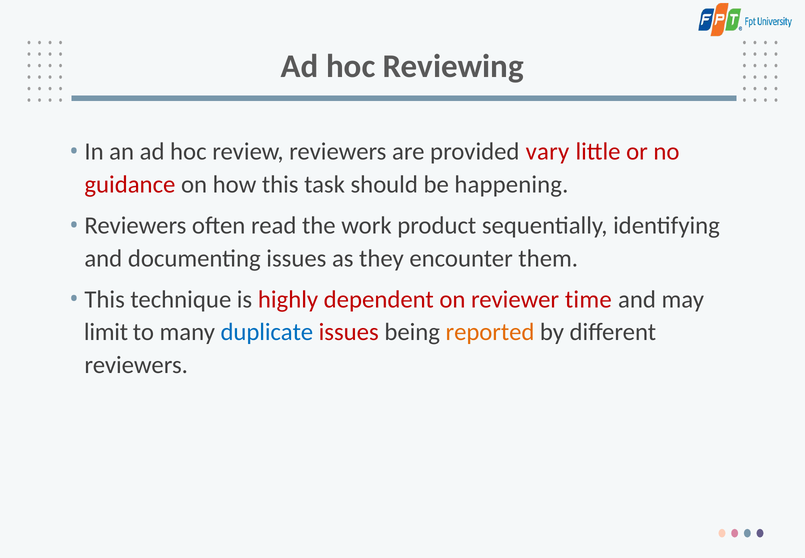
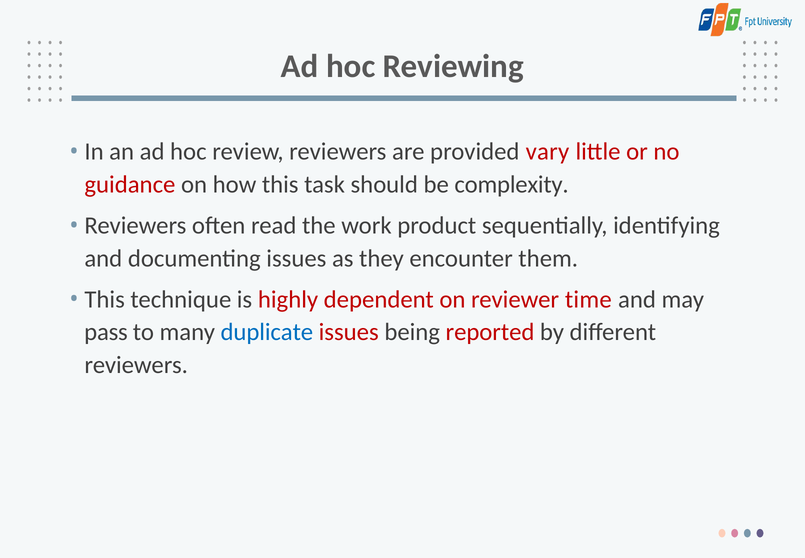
happening: happening -> complexity (512, 184)
limit: limit -> pass (106, 332)
reported colour: orange -> red (490, 332)
